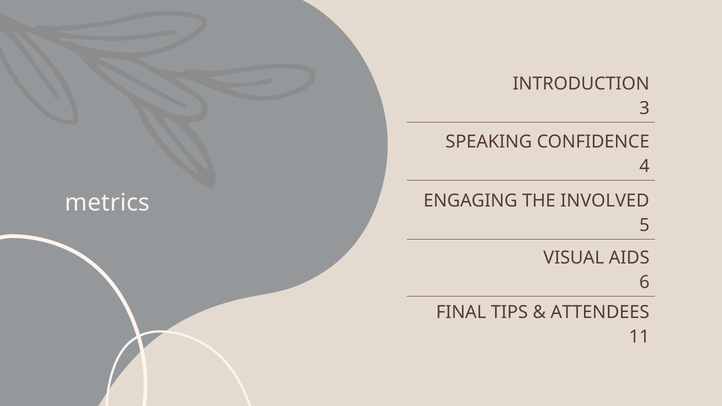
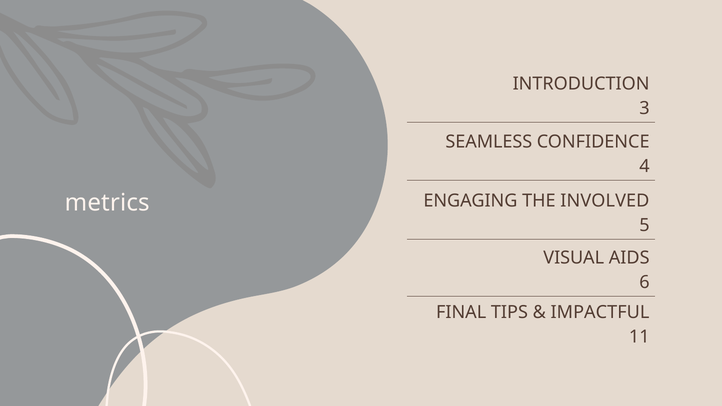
SPEAKING: SPEAKING -> SEAMLESS (489, 142)
ATTENDEES: ATTENDEES -> IMPACTFUL (600, 312)
